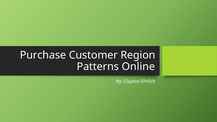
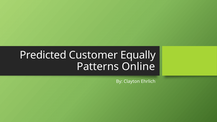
Purchase: Purchase -> Predicted (43, 55)
Region: Region -> Equally (138, 55)
